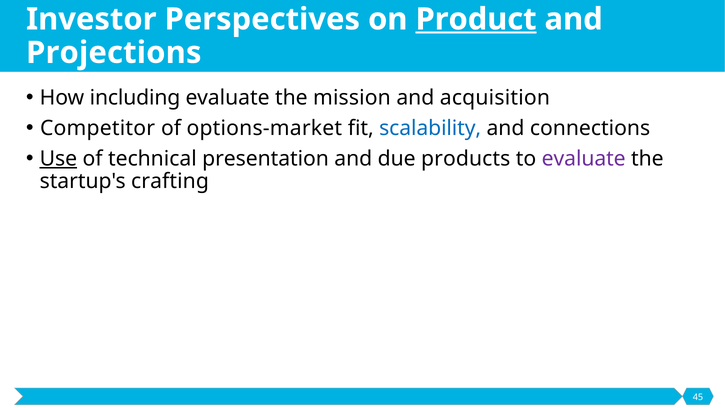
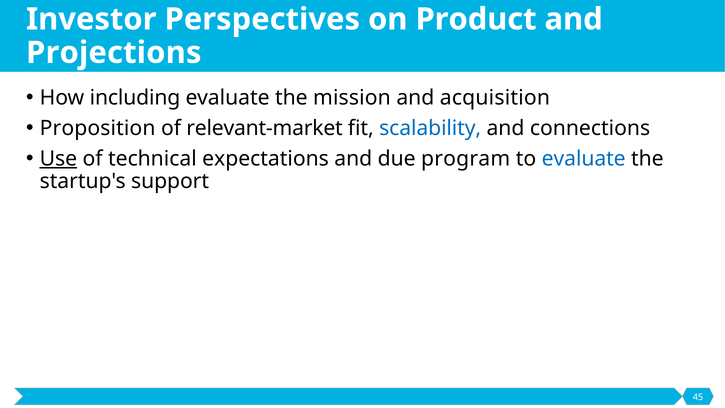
Product underline: present -> none (476, 19)
Competitor: Competitor -> Proposition (98, 128)
options-market: options-market -> relevant-market (265, 128)
presentation: presentation -> expectations (266, 158)
products: products -> program (466, 158)
evaluate colour: purple -> blue (584, 158)
crafting: crafting -> support (170, 181)
